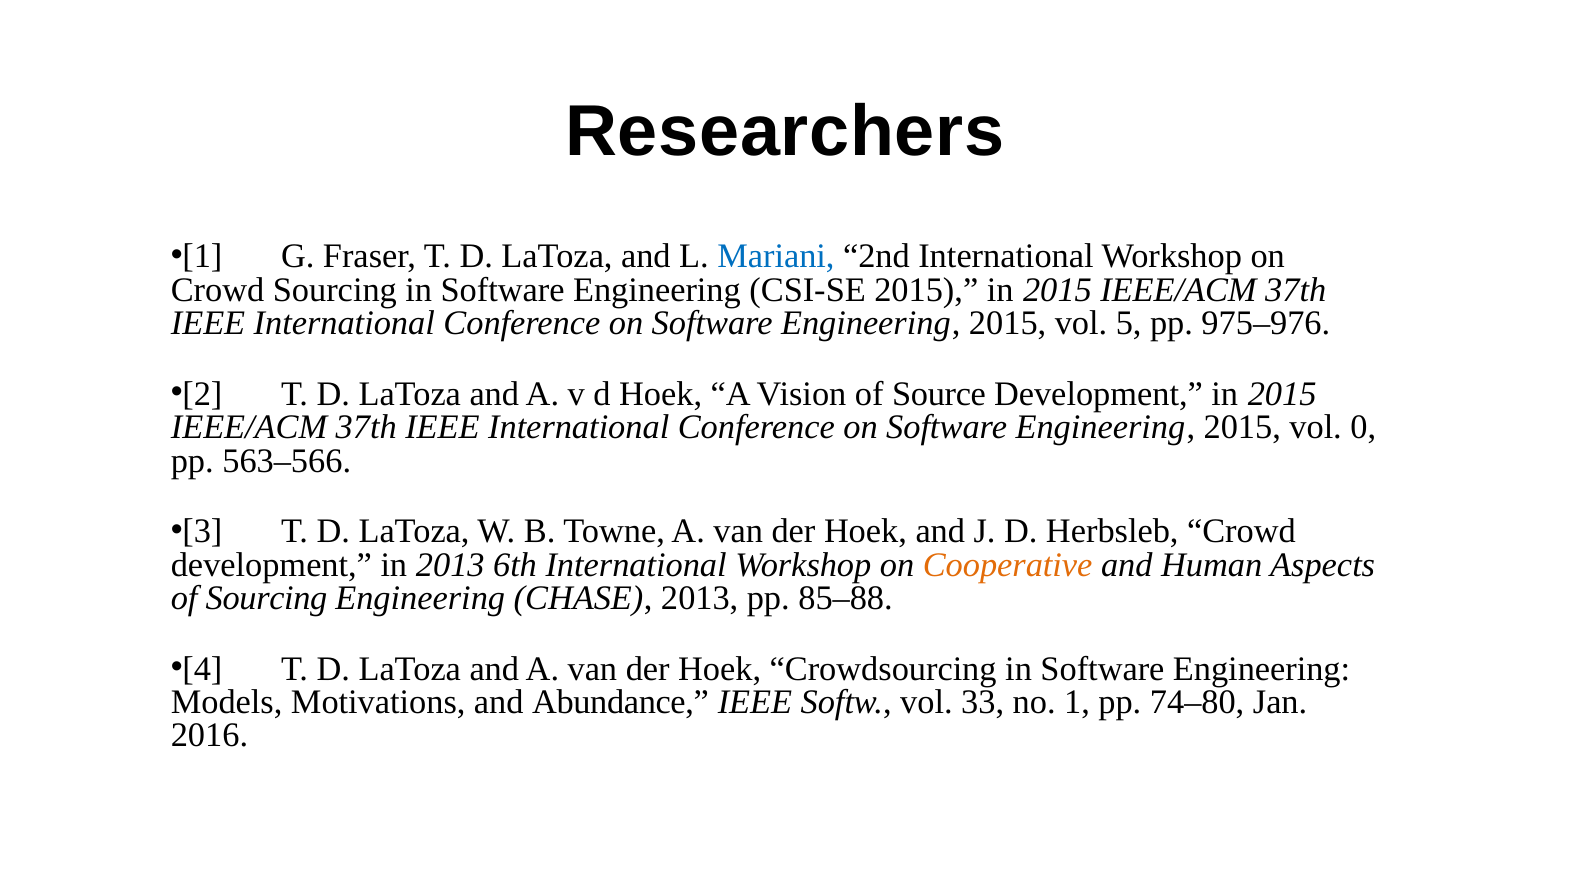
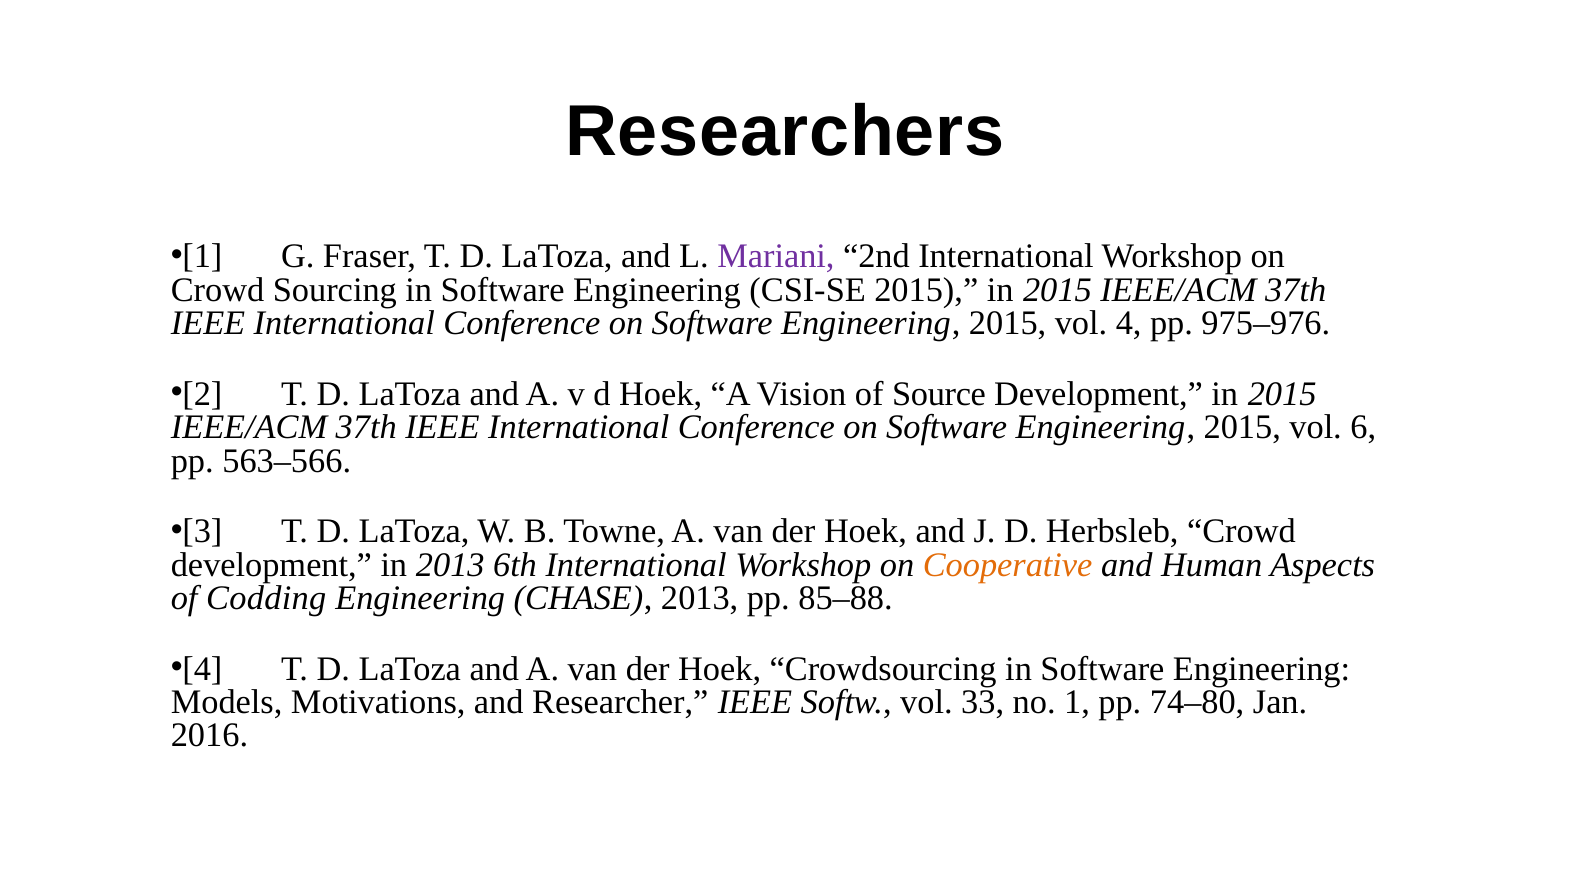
Mariani colour: blue -> purple (776, 256)
5: 5 -> 4 (1129, 323)
0: 0 -> 6 (1363, 427)
of Sourcing: Sourcing -> Codding (266, 598)
Abundance: Abundance -> Researcher (620, 702)
